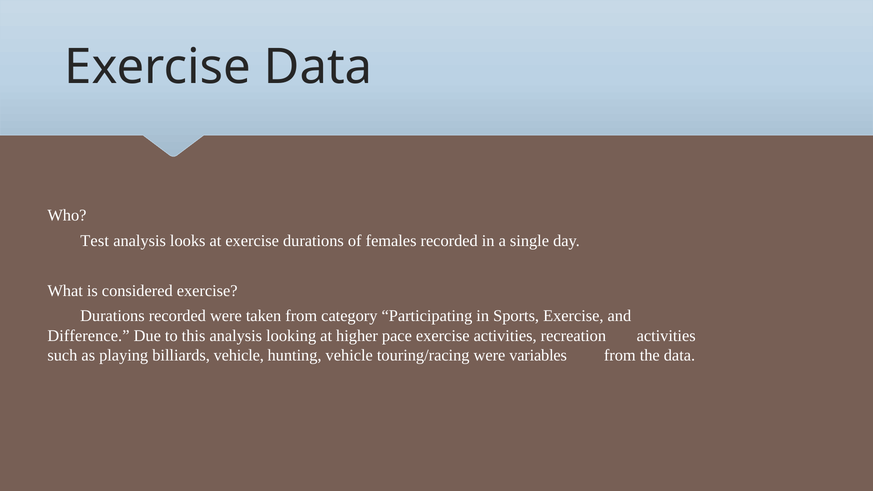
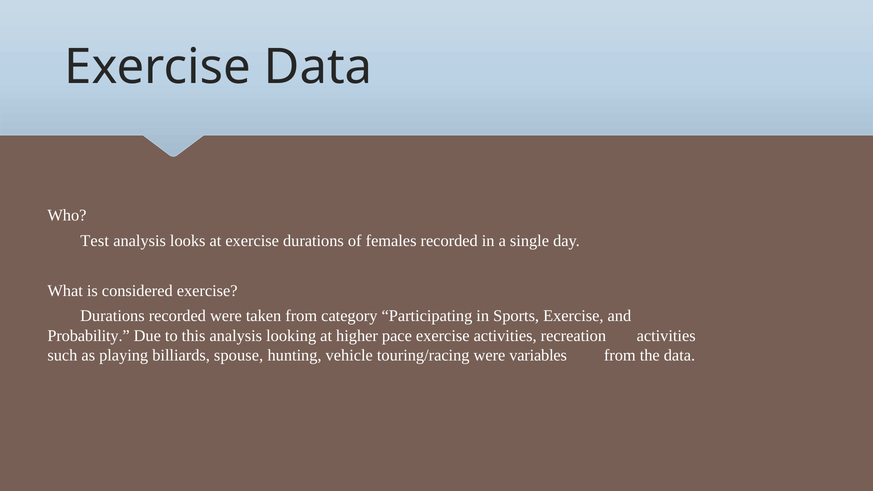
Difference: Difference -> Probability (89, 336)
billiards vehicle: vehicle -> spouse (239, 355)
